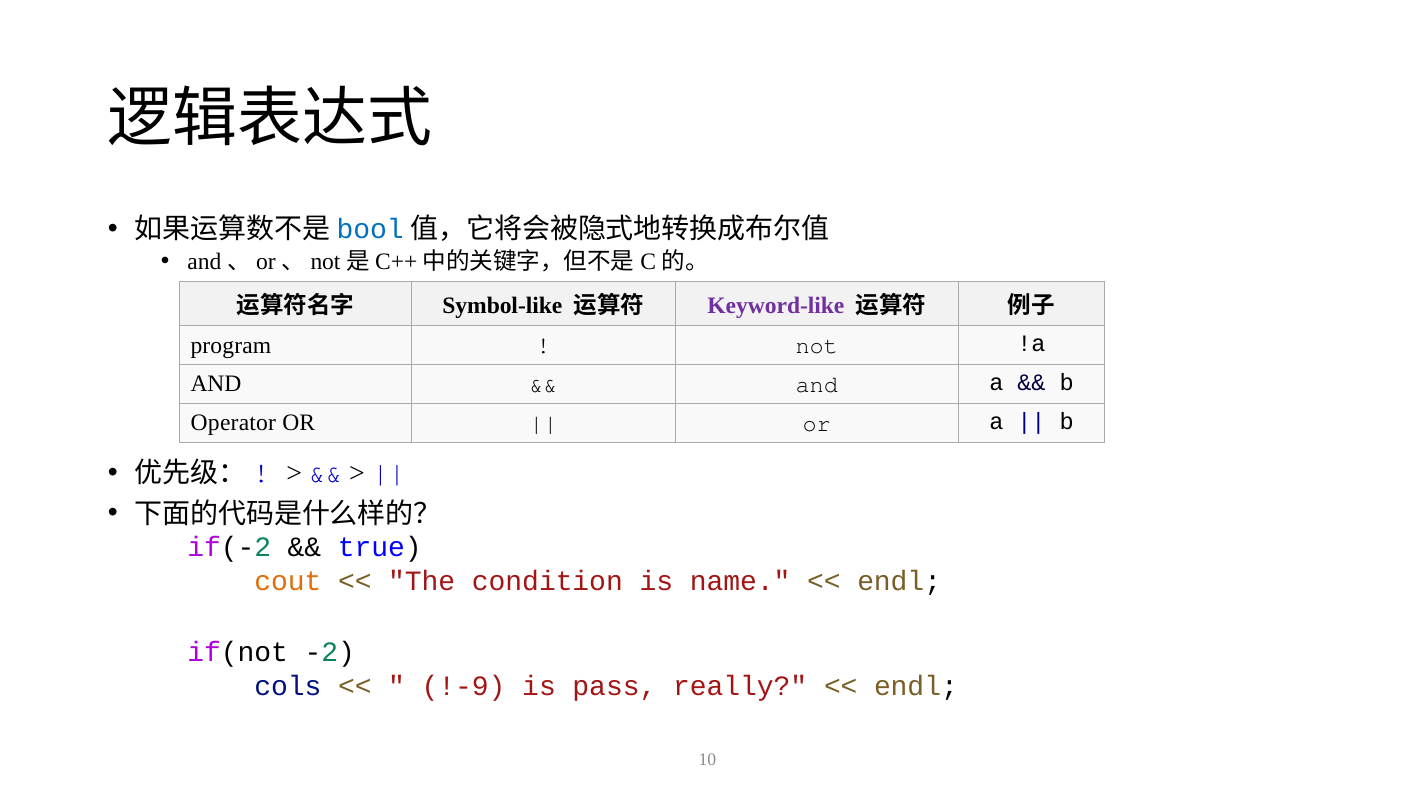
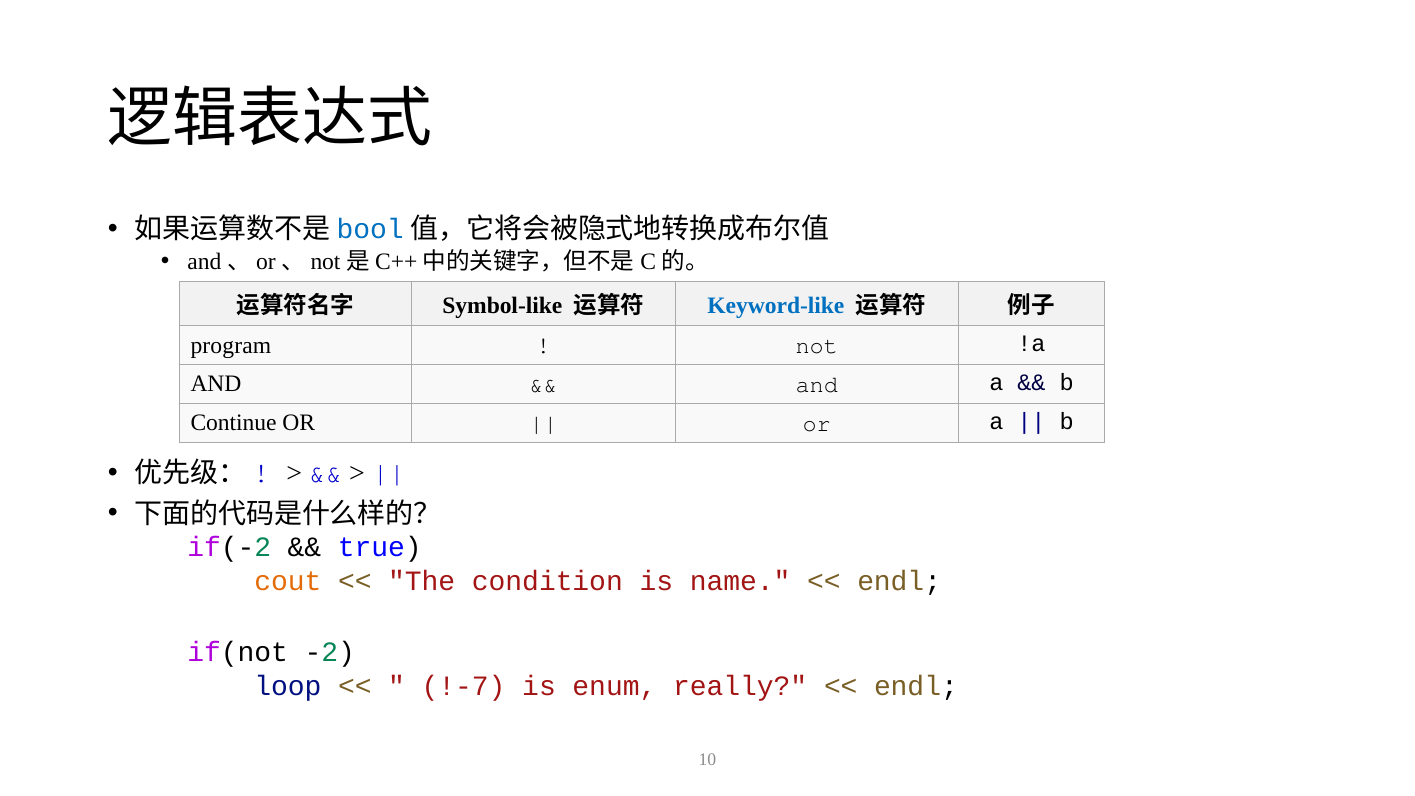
Keyword-like colour: purple -> blue (776, 306)
Operator: Operator -> Continue (234, 423)
cols: cols -> loop (288, 686)
!-9: !-9 -> !-7 (464, 686)
pass: pass -> enum (614, 686)
